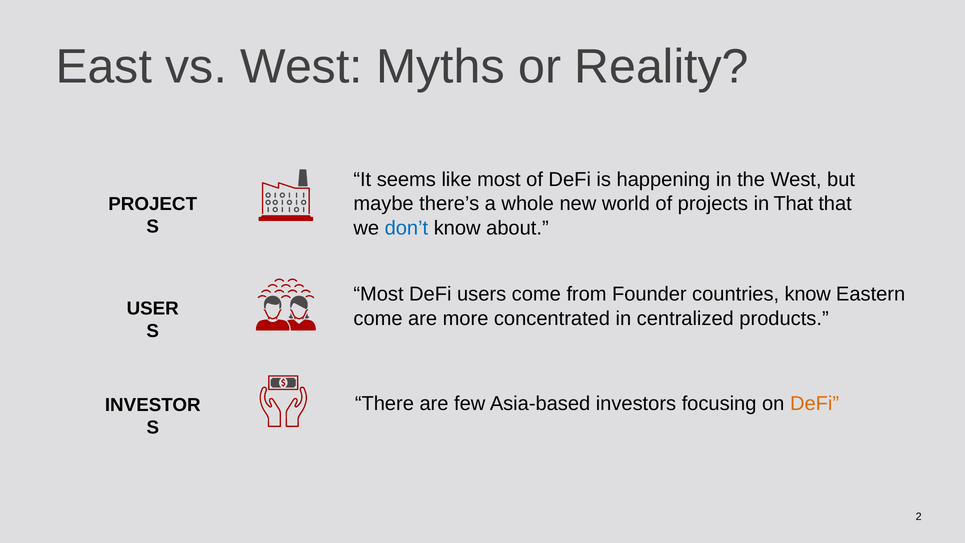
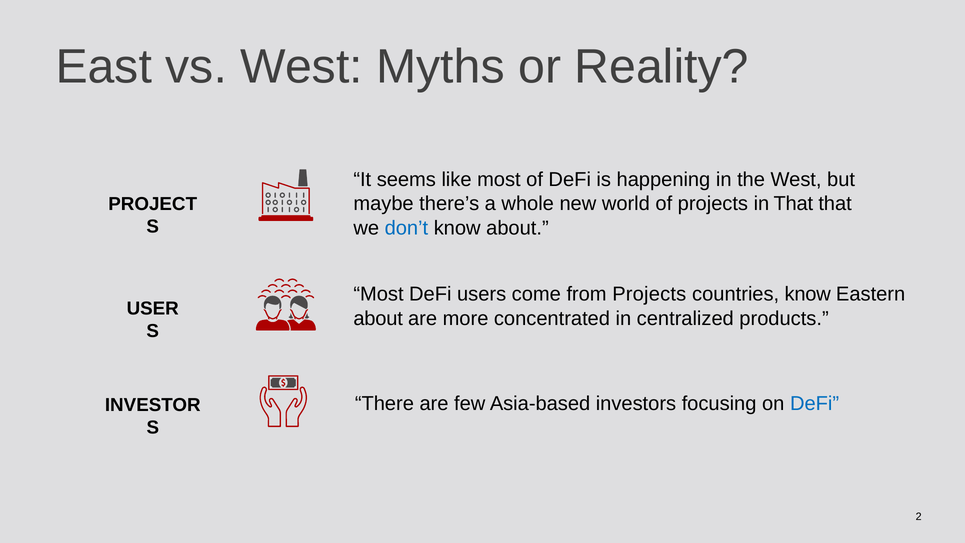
from Founder: Founder -> Projects (649, 294)
come: come -> about (378, 318)
DeFi colour: orange -> blue (815, 403)
